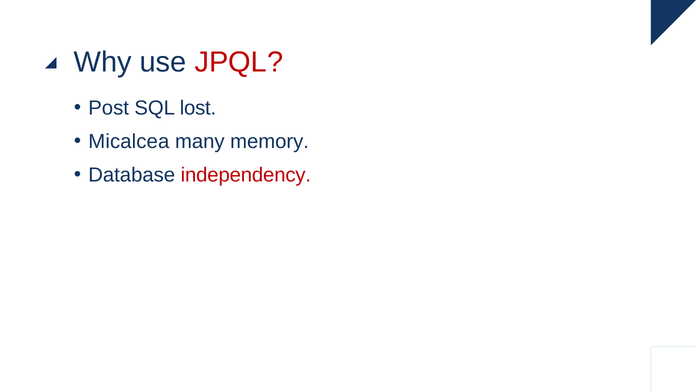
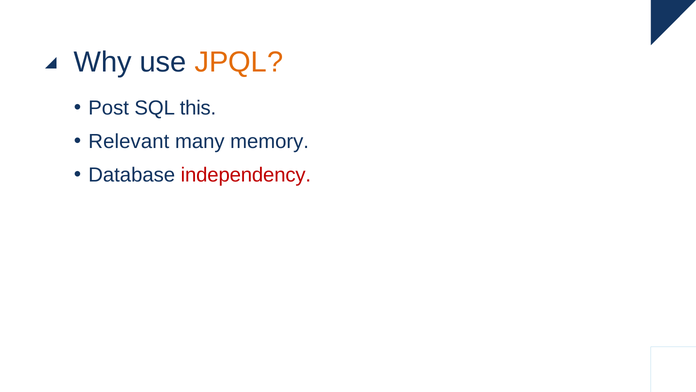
JPQL colour: red -> orange (239, 62)
lost: lost -> this (198, 108)
Micalcea: Micalcea -> Relevant (129, 141)
